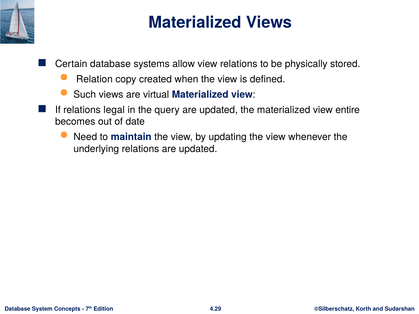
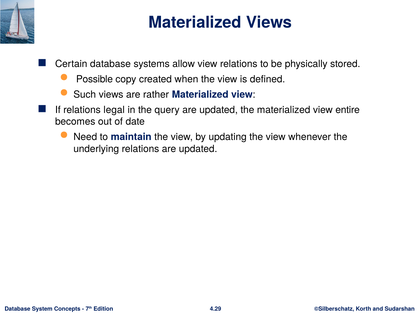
Relation: Relation -> Possible (94, 79)
virtual: virtual -> rather (156, 95)
